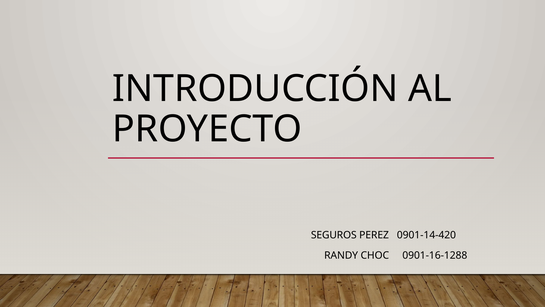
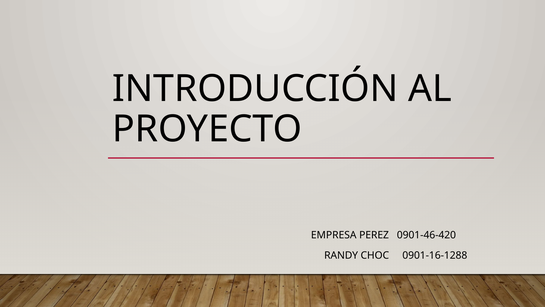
SEGUROS: SEGUROS -> EMPRESA (334, 235)
0901-14-420: 0901-14-420 -> 0901-46-420 (426, 235)
